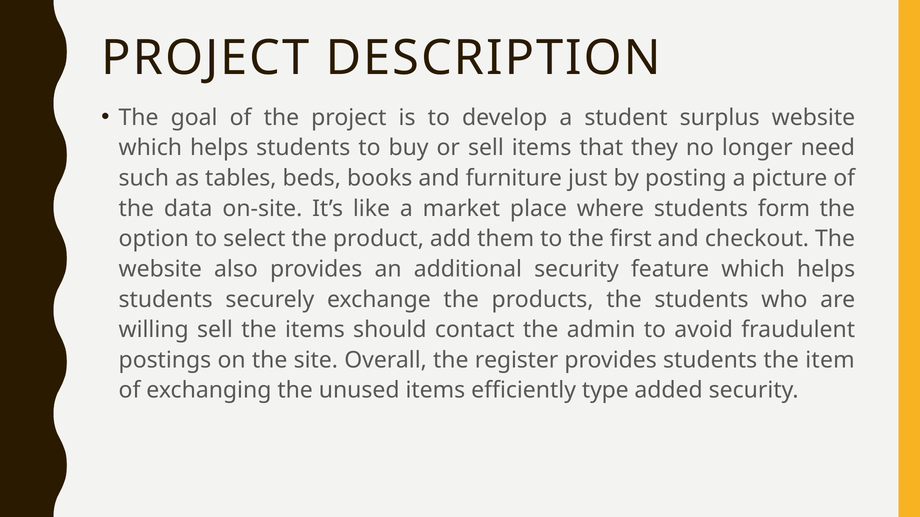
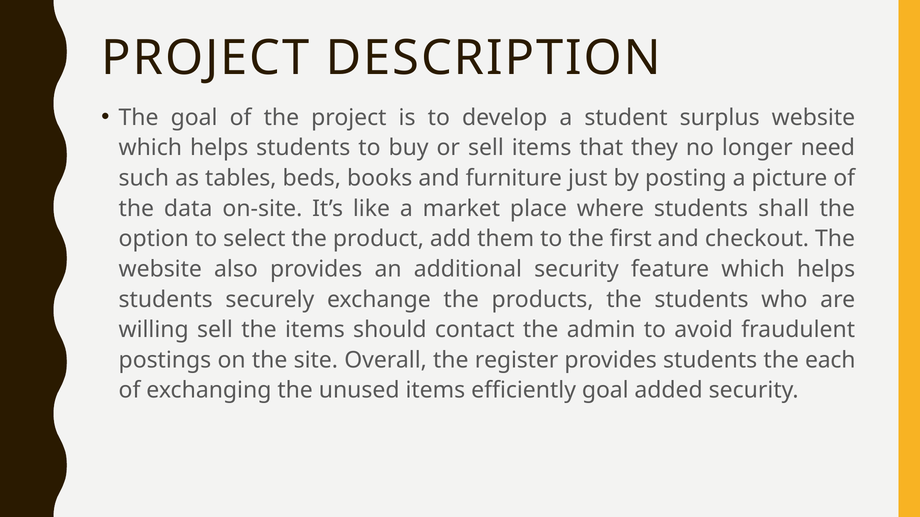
form: form -> shall (784, 209)
item: item -> each (830, 360)
efficiently type: type -> goal (605, 391)
